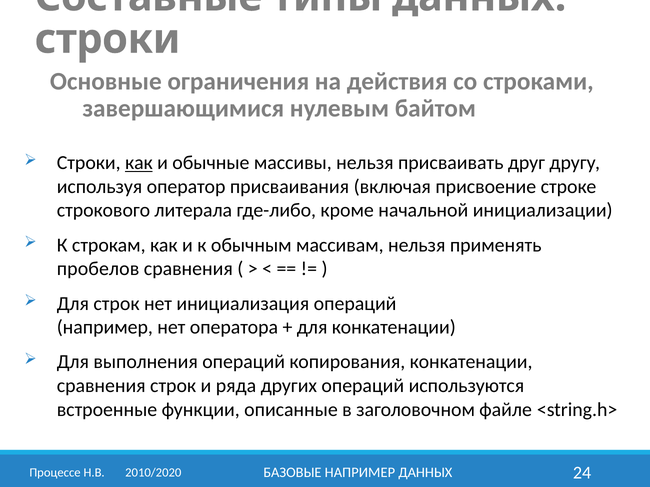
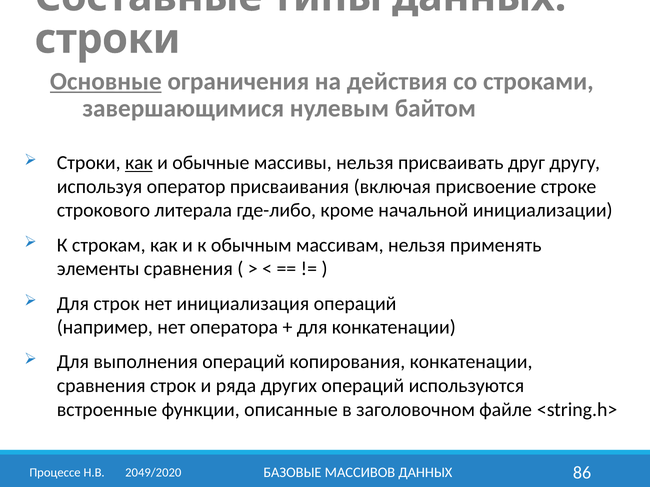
Основные underline: none -> present (106, 81)
пробелов: пробелов -> элементы (98, 269)
БАЗОВЫЕ НАПРИМЕР: НАПРИМЕР -> МАССИВОВ (360, 473)
24: 24 -> 86 (582, 473)
2010/2020: 2010/2020 -> 2049/2020 (153, 473)
